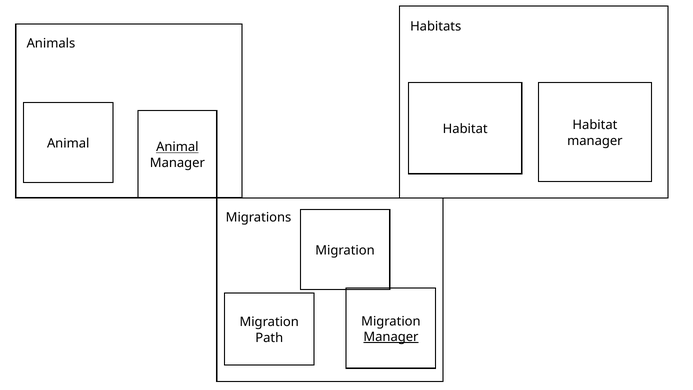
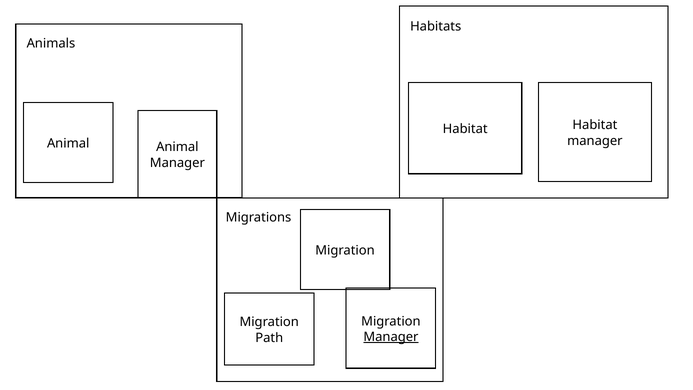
Animal underline: present -> none (177, 147)
